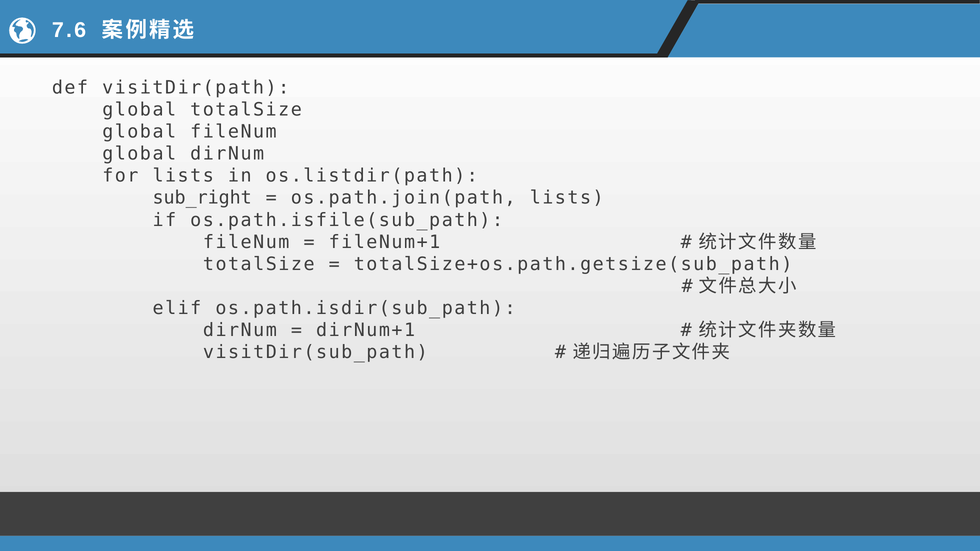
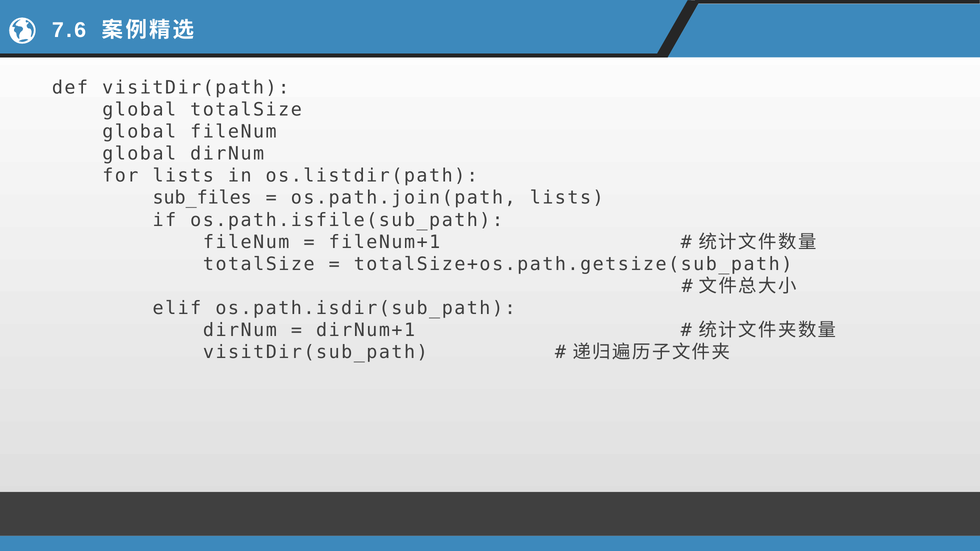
sub_right: sub_right -> sub_files (202, 198)
